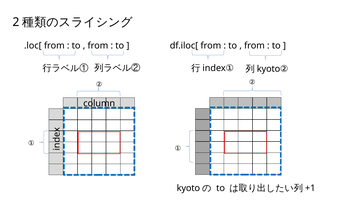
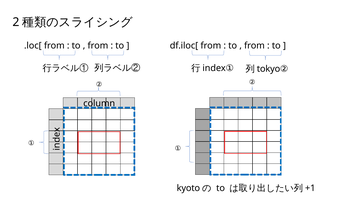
kyoto: kyoto -> tokyo (269, 69)
